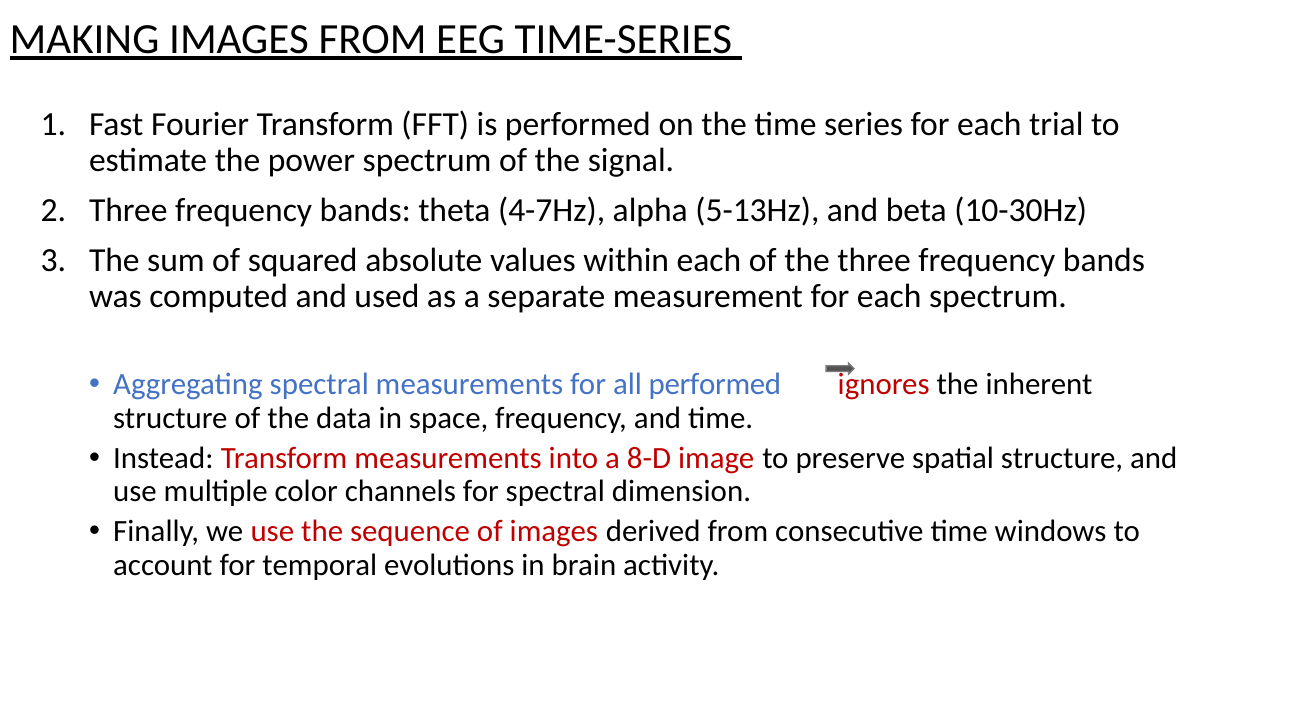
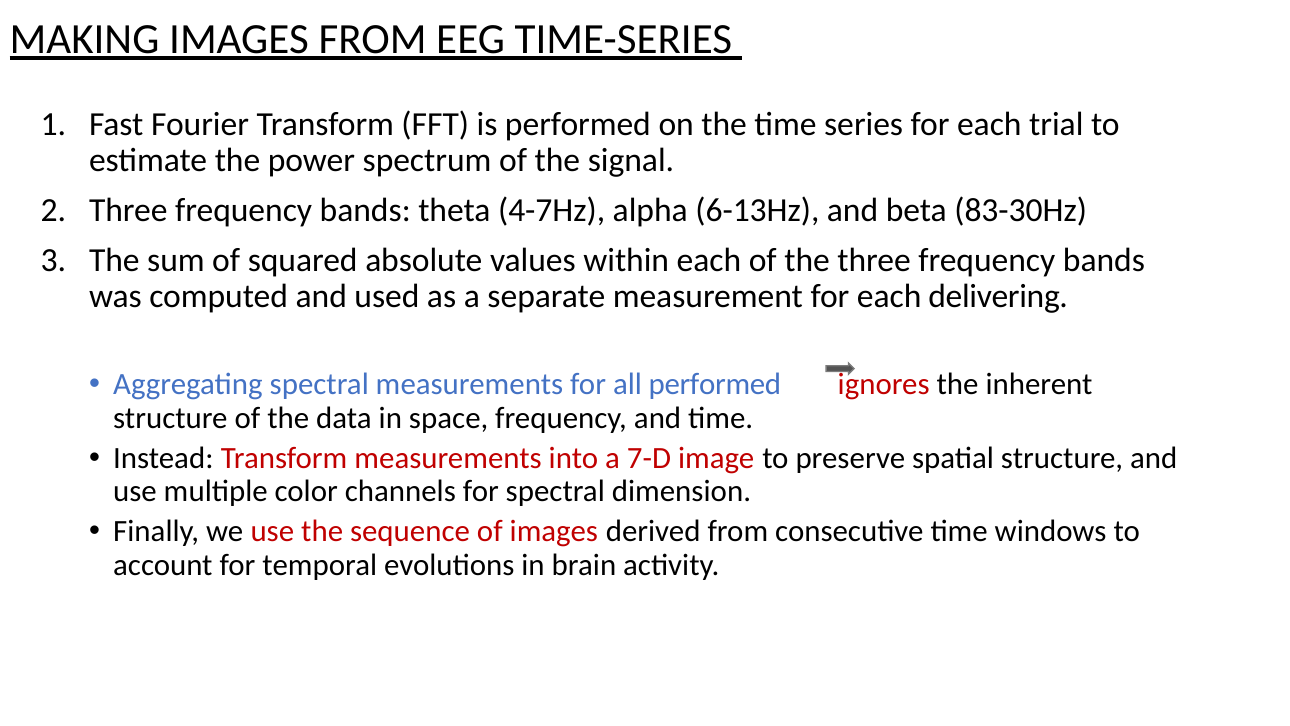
5-13Hz: 5-13Hz -> 6-13Hz (757, 210)
10-30Hz: 10-30Hz -> 83-30Hz (1021, 210)
each spectrum: spectrum -> delivering (998, 296)
8-D: 8-D -> 7-D (649, 458)
